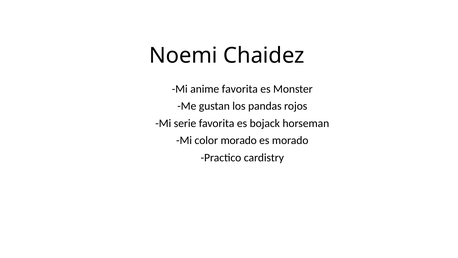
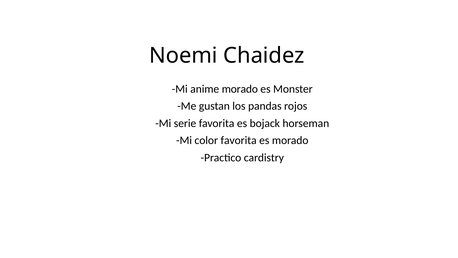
anime favorita: favorita -> morado (240, 89)
color morado: morado -> favorita (239, 140)
